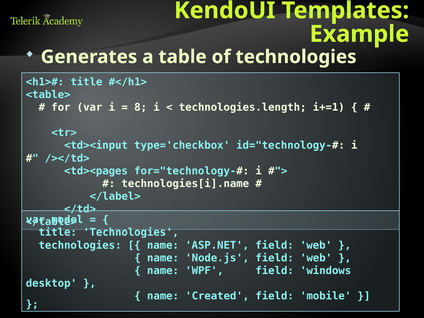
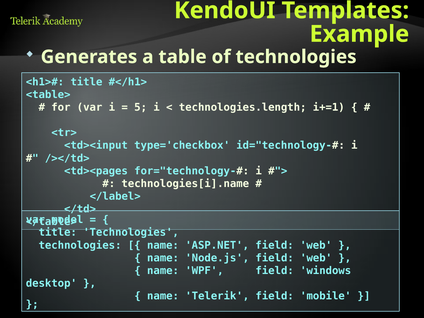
8: 8 -> 5 (141, 107)
Created: Created -> Telerik (217, 296)
